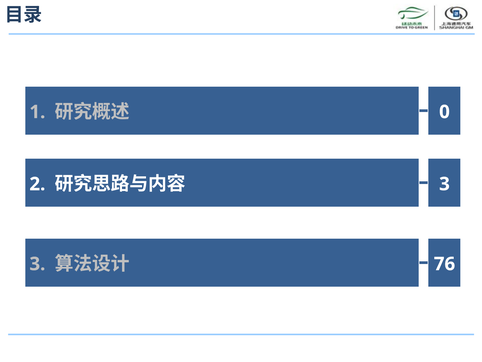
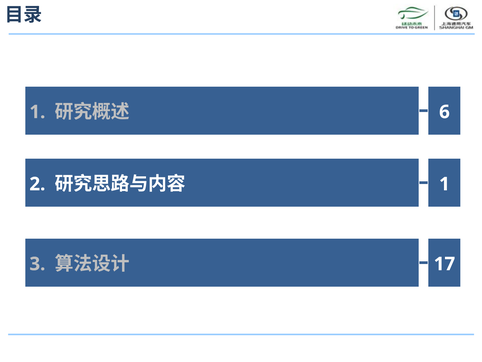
0: 0 -> 6 (444, 112)
3: 3 -> 1 (444, 184)
76: 76 -> 17 (444, 264)
